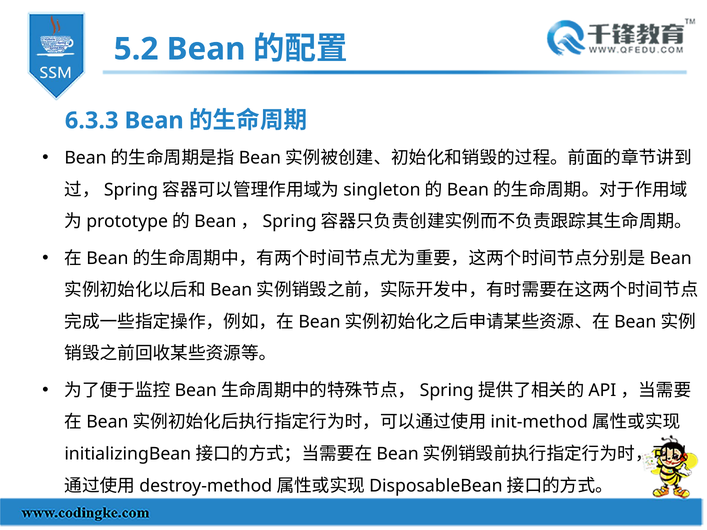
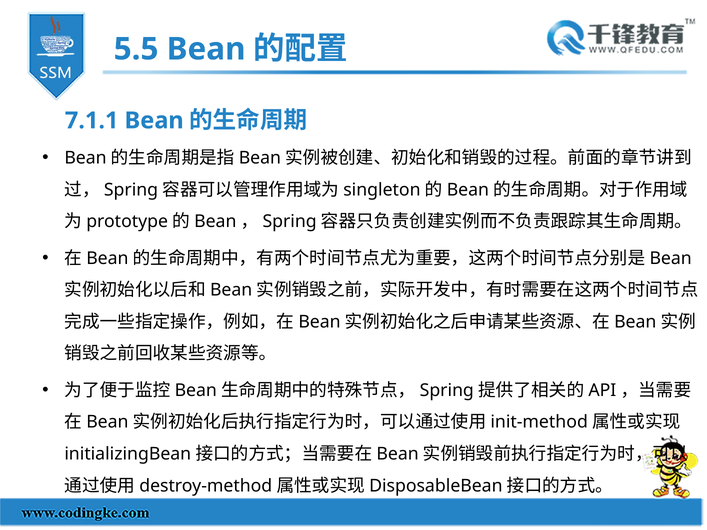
5.2: 5.2 -> 5.5 (136, 49)
6.3.3: 6.3.3 -> 7.1.1 (92, 121)
